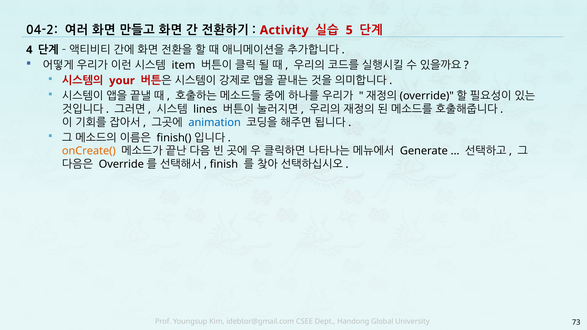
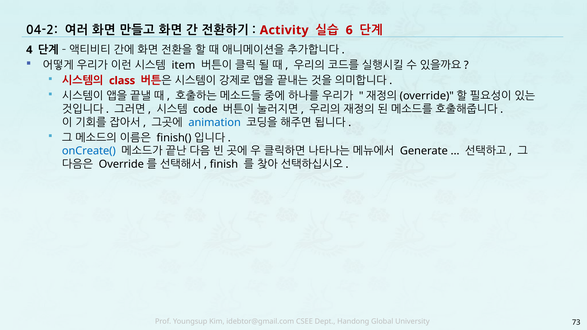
5: 5 -> 6 (349, 30)
your: your -> class (122, 81)
lines: lines -> code (205, 109)
onCreate( colour: orange -> blue (89, 151)
